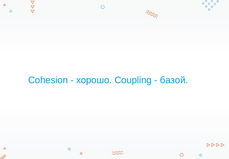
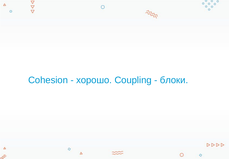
базой: базой -> блоки (174, 80)
